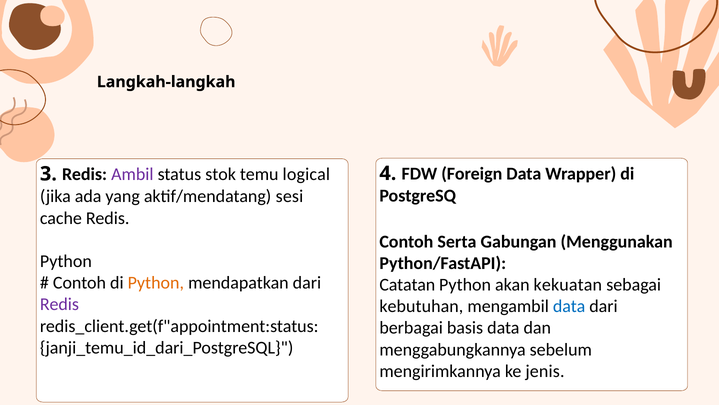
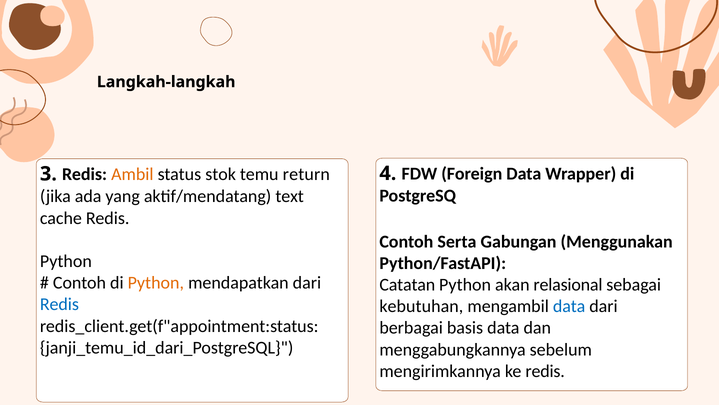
Ambil colour: purple -> orange (132, 174)
logical: logical -> return (306, 174)
sesi: sesi -> text (290, 196)
kekuatan: kekuatan -> relasional (568, 284)
Redis colour: purple -> blue (59, 304)
ke jenis: jenis -> redis (545, 371)
